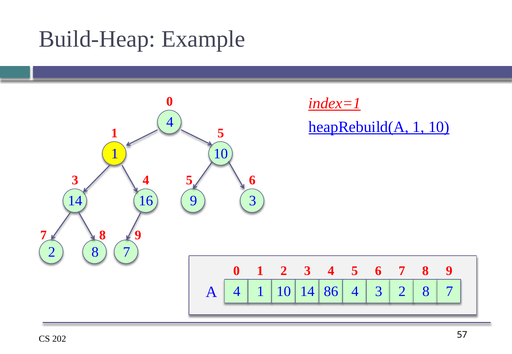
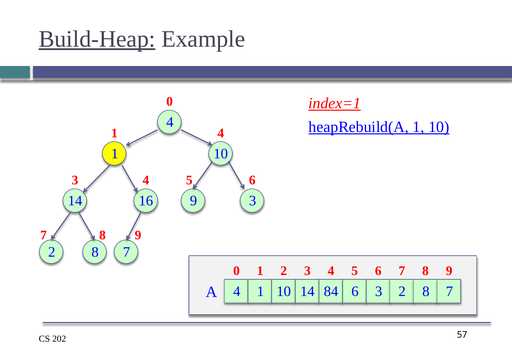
Build-Heap underline: none -> present (97, 39)
1 5: 5 -> 4 (221, 133)
86: 86 -> 84 (331, 292)
4 4: 4 -> 6 (355, 292)
